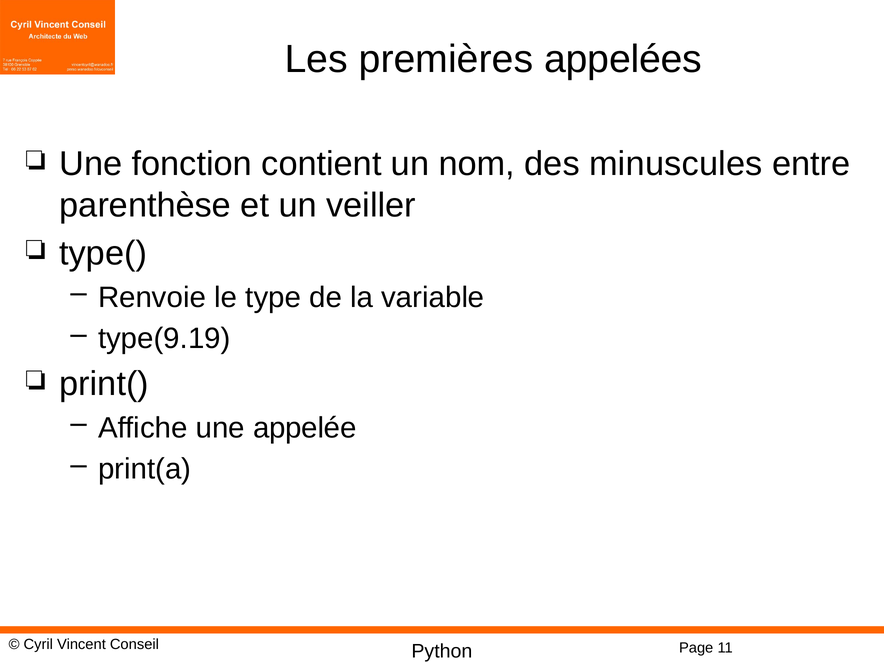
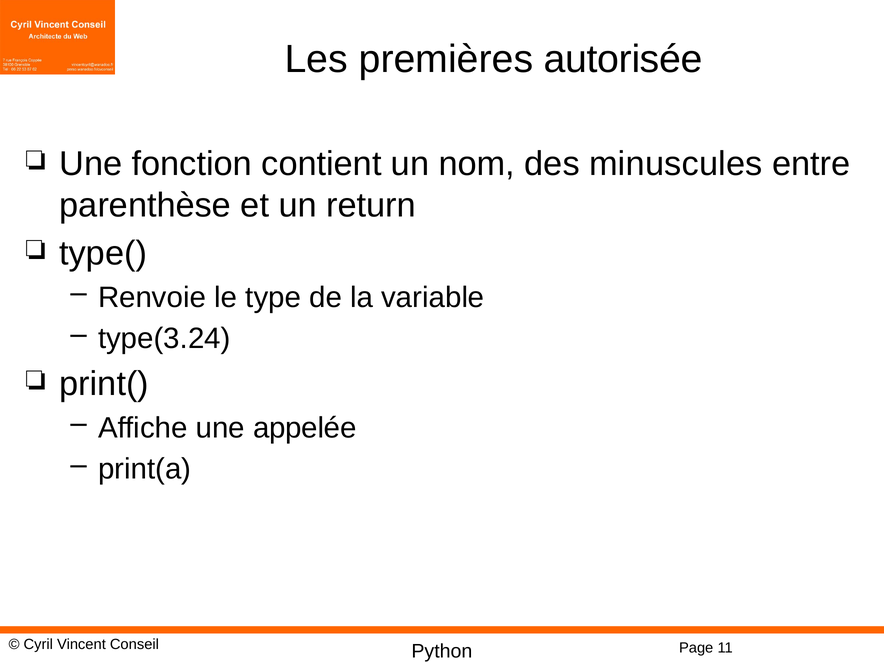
appelées: appelées -> autorisée (623, 59)
veiller: veiller -> return (371, 205)
type(9.19: type(9.19 -> type(3.24 (164, 339)
